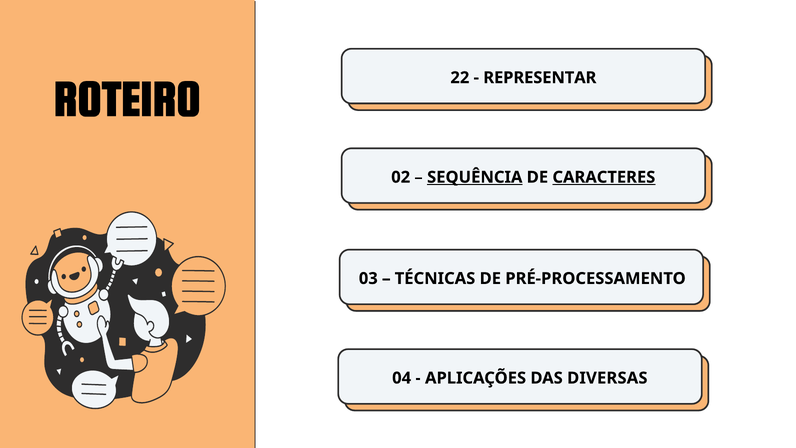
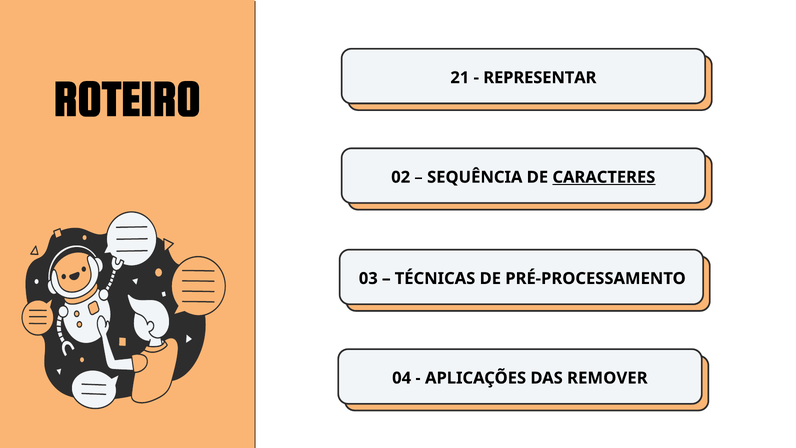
22: 22 -> 21 (460, 78)
SEQUÊNCIA underline: present -> none (475, 177)
DIVERSAS: DIVERSAS -> REMOVER (607, 378)
